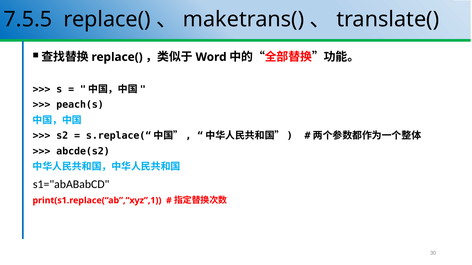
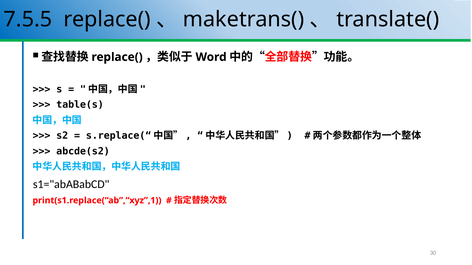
peach(s: peach(s -> table(s (80, 105)
